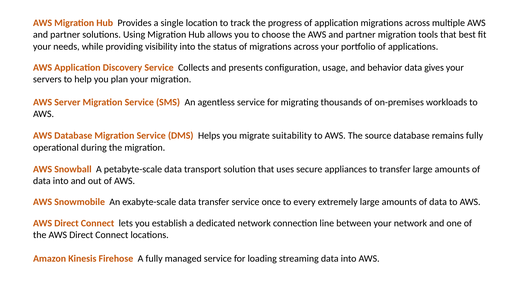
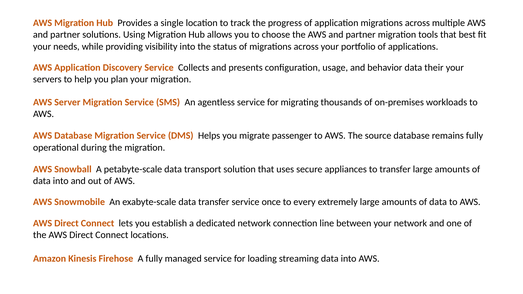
gives: gives -> their (434, 68)
suitability: suitability -> passenger (292, 136)
